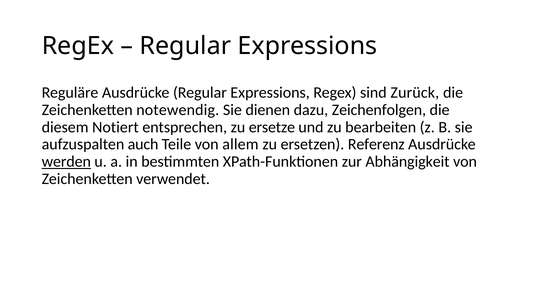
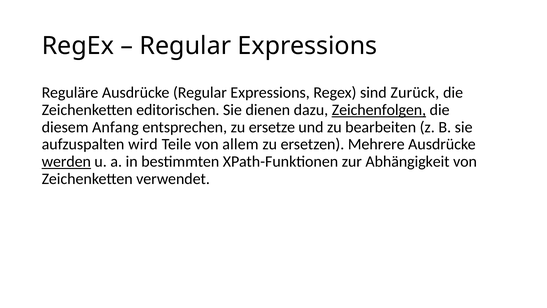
notewendig: notewendig -> editorischen (178, 110)
Zeichenfolgen underline: none -> present (379, 110)
Notiert: Notiert -> Anfang (115, 127)
auch: auch -> wird (143, 144)
Referenz: Referenz -> Mehrere (376, 144)
